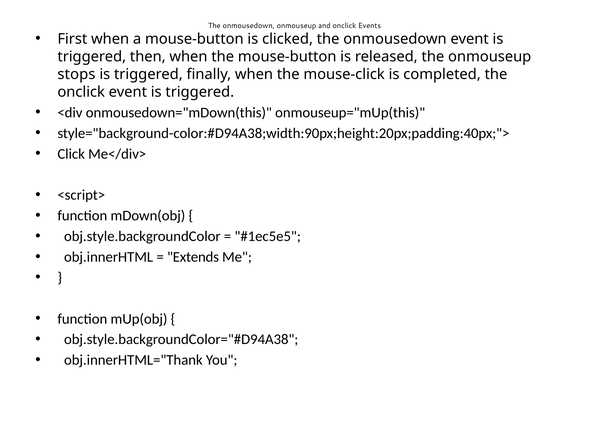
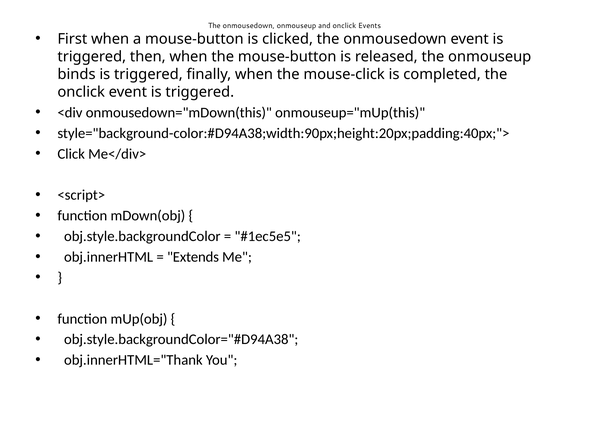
stops: stops -> binds (77, 74)
